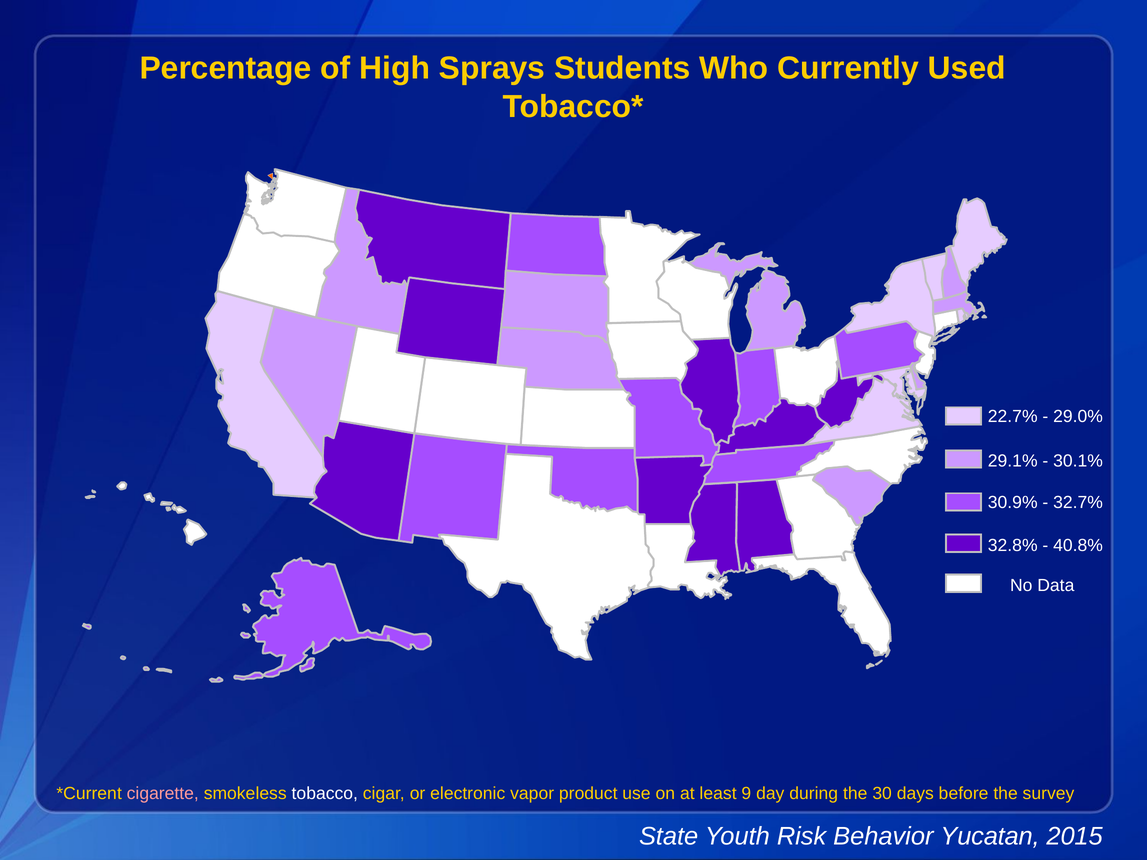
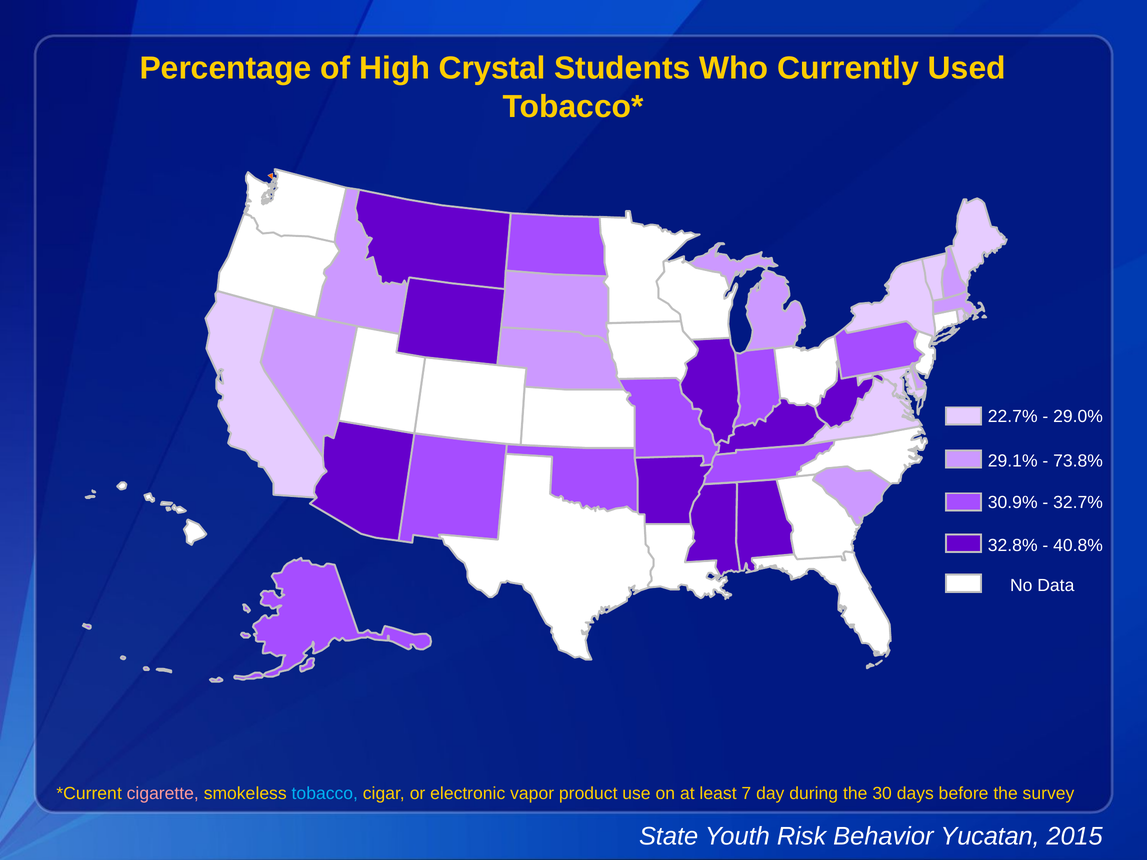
Sprays: Sprays -> Crystal (492, 68)
30.1%: 30.1% -> 73.8% (1078, 461)
tobacco colour: white -> light blue (325, 794)
9: 9 -> 7 (746, 794)
